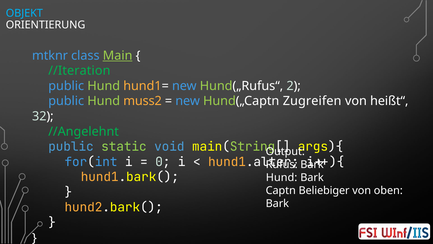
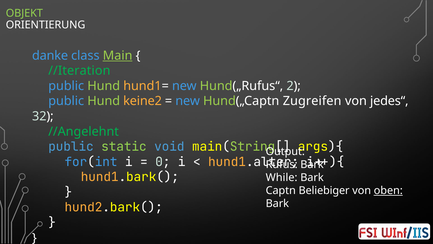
OBJEKT colour: light blue -> light green (24, 13)
mtknr: mtknr -> danke (50, 55)
muss2: muss2 -> keine2 (143, 101)
heißt“: heißt“ -> jedes“ (389, 101)
Hund: Hund -> While (282, 177)
oben underline: none -> present (388, 190)
